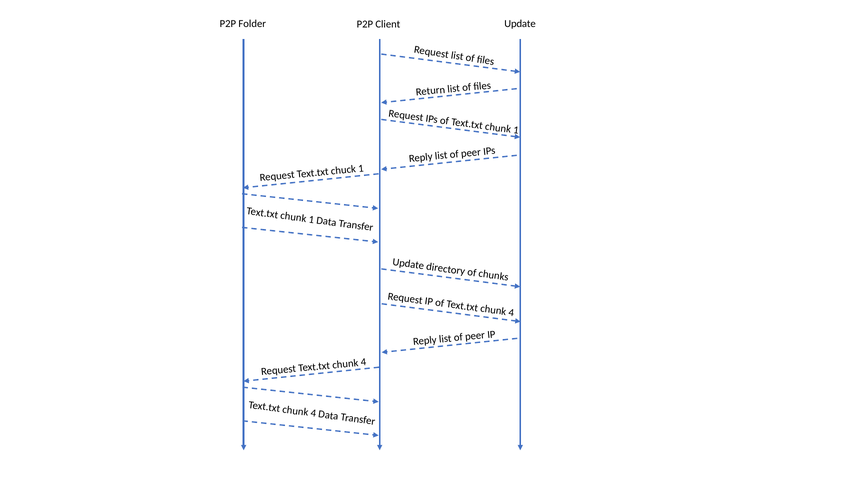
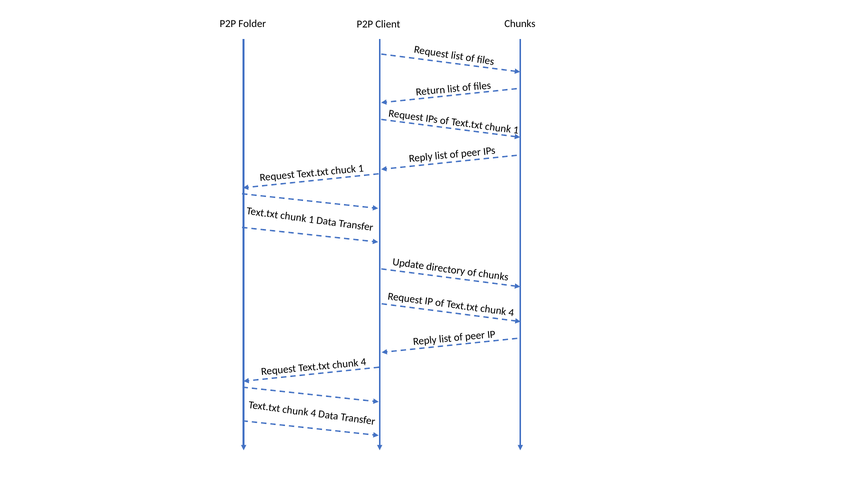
Client Update: Update -> Chunks (520, 24)
